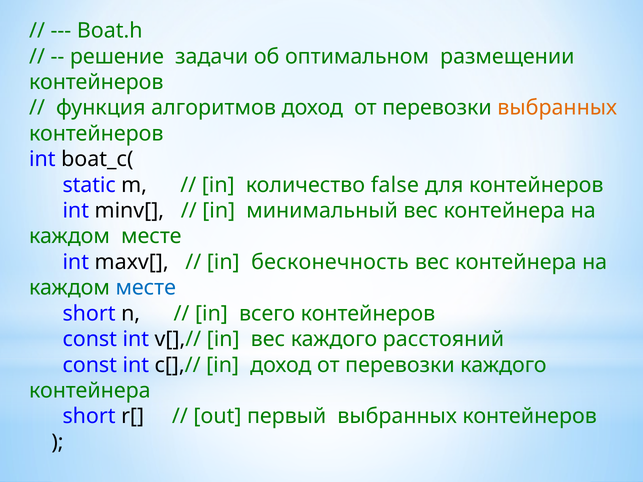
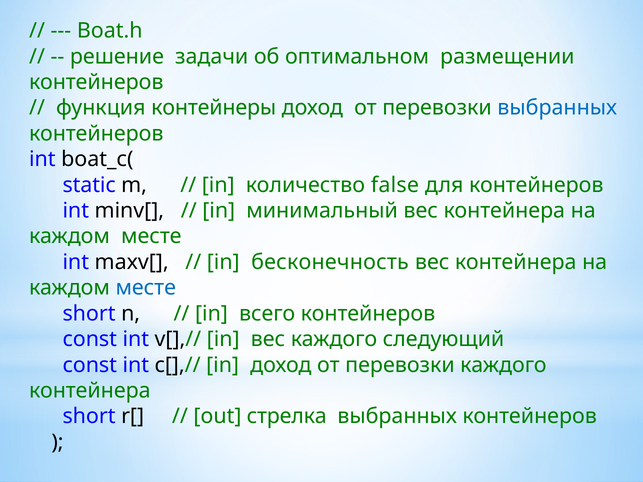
алгоритмов: алгоритмов -> контейнеры (214, 108)
выбранных colour: orange -> blue (557, 108)
расстояний: расстояний -> следующий (443, 339)
первый: первый -> стрелка (287, 417)
